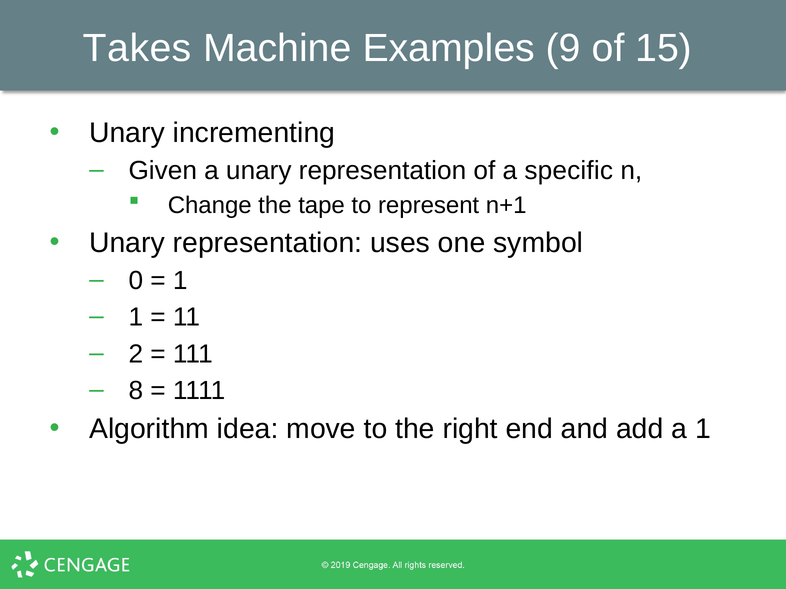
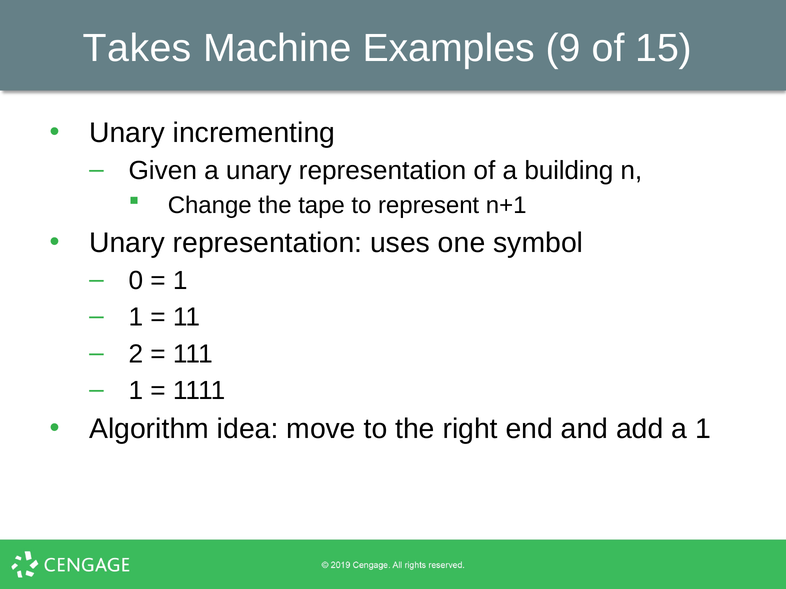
specific: specific -> building (569, 171)
8: 8 -> 1 (136, 391)
